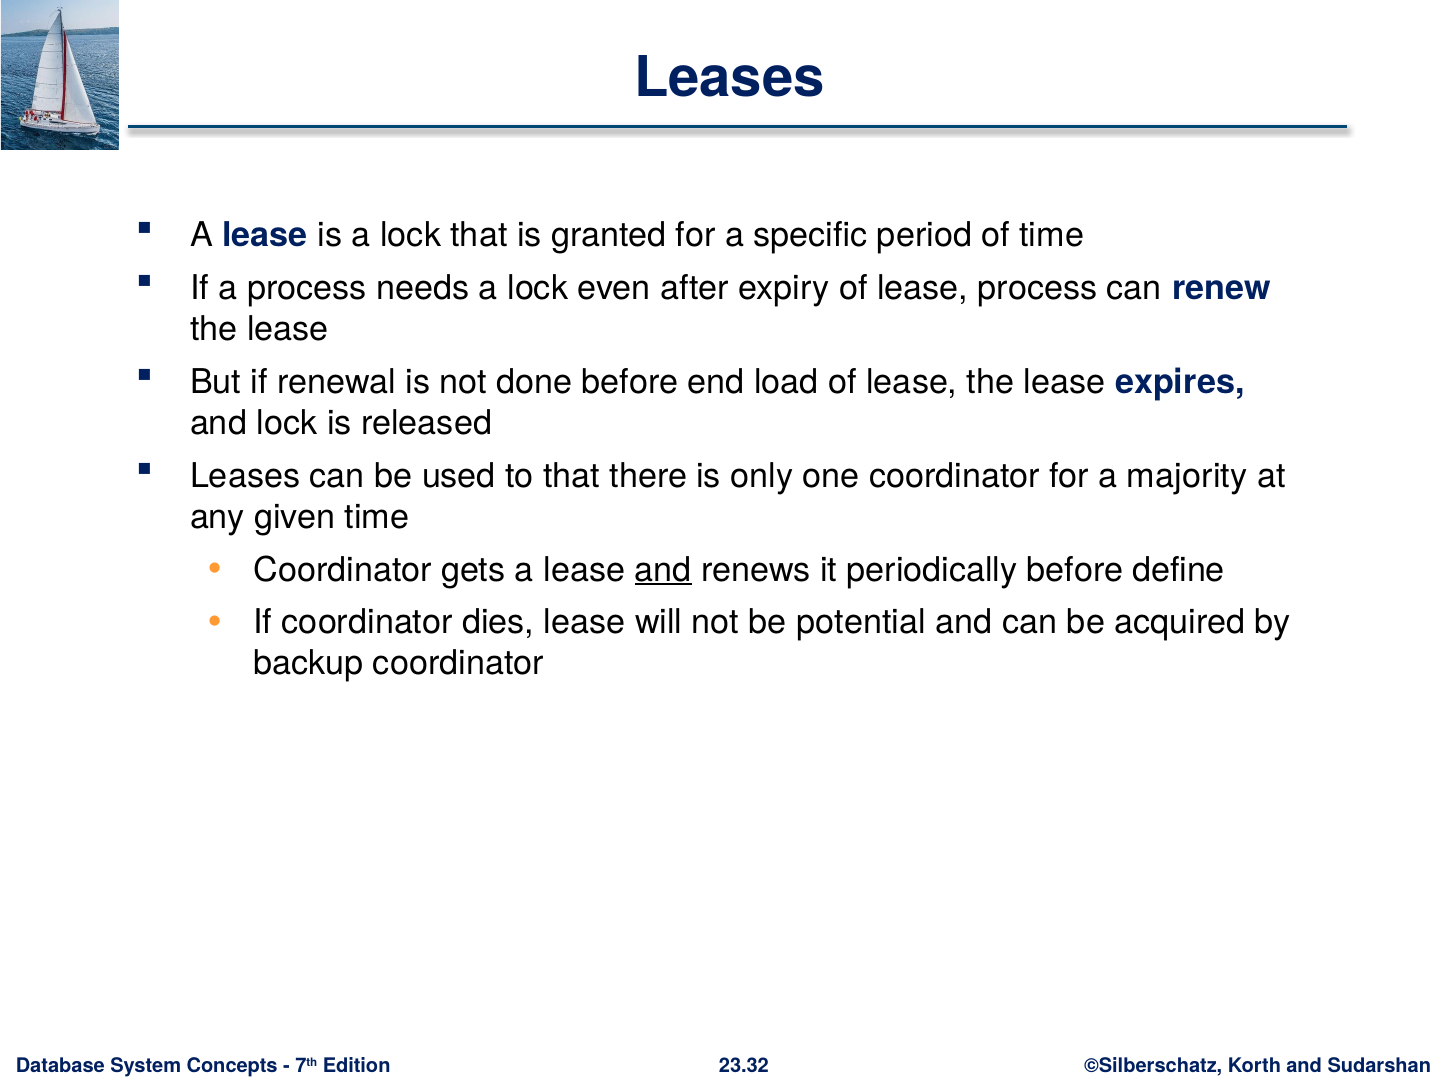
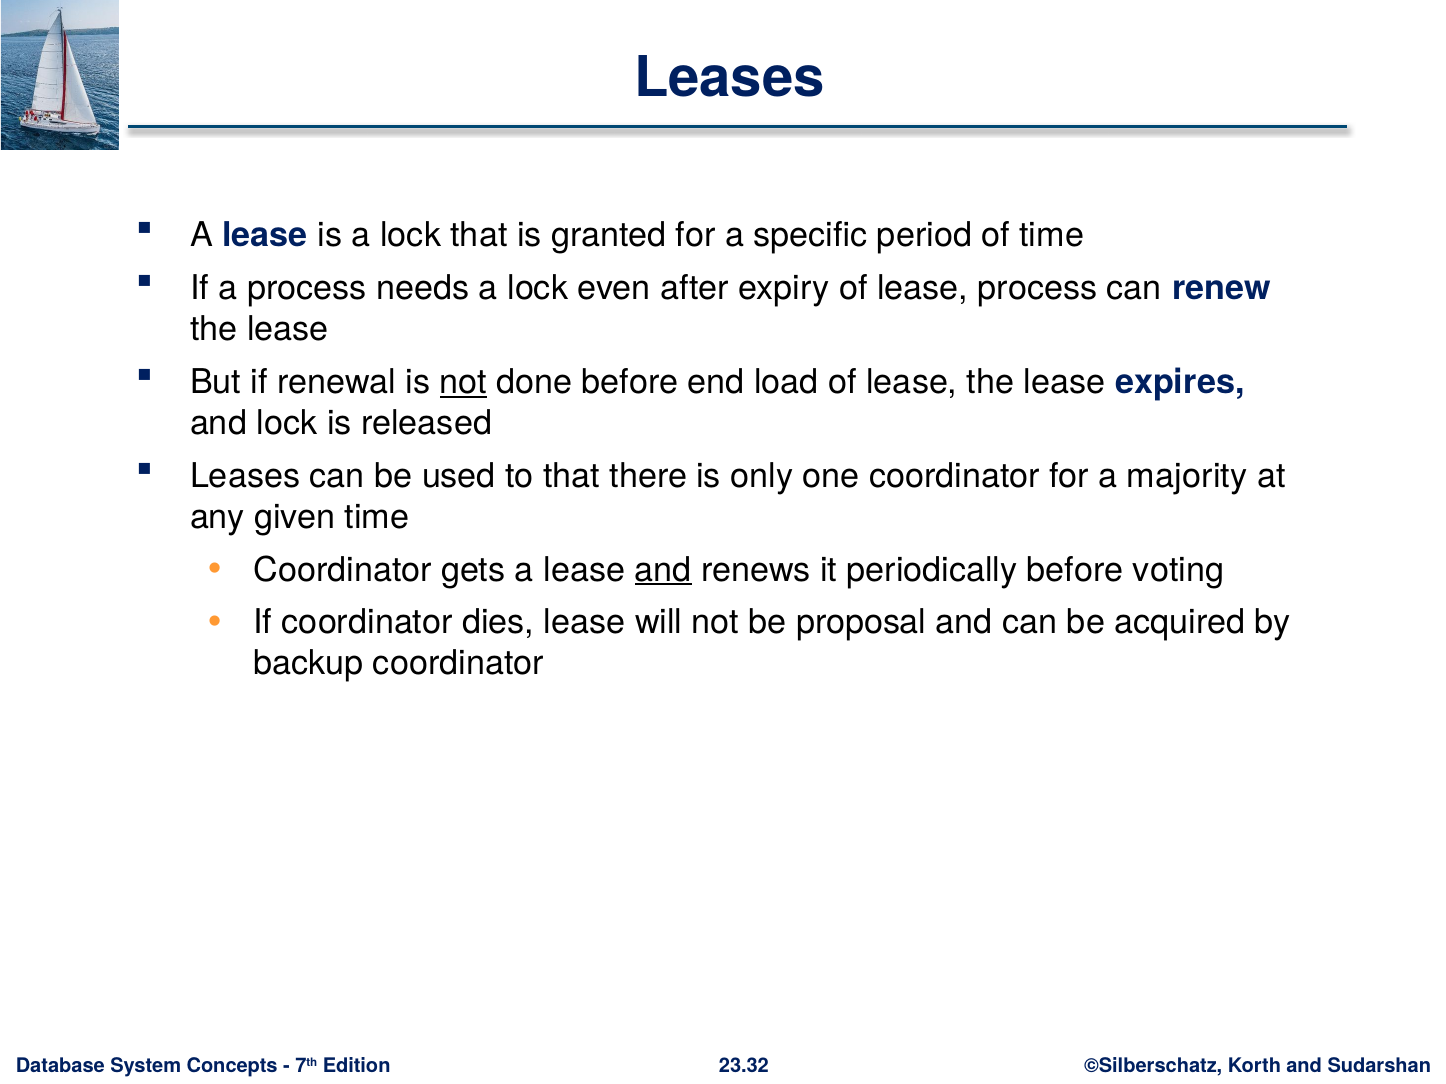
not underline: none -> present (463, 382)
define: define -> voting (1179, 570)
potential: potential -> proposal (861, 623)
